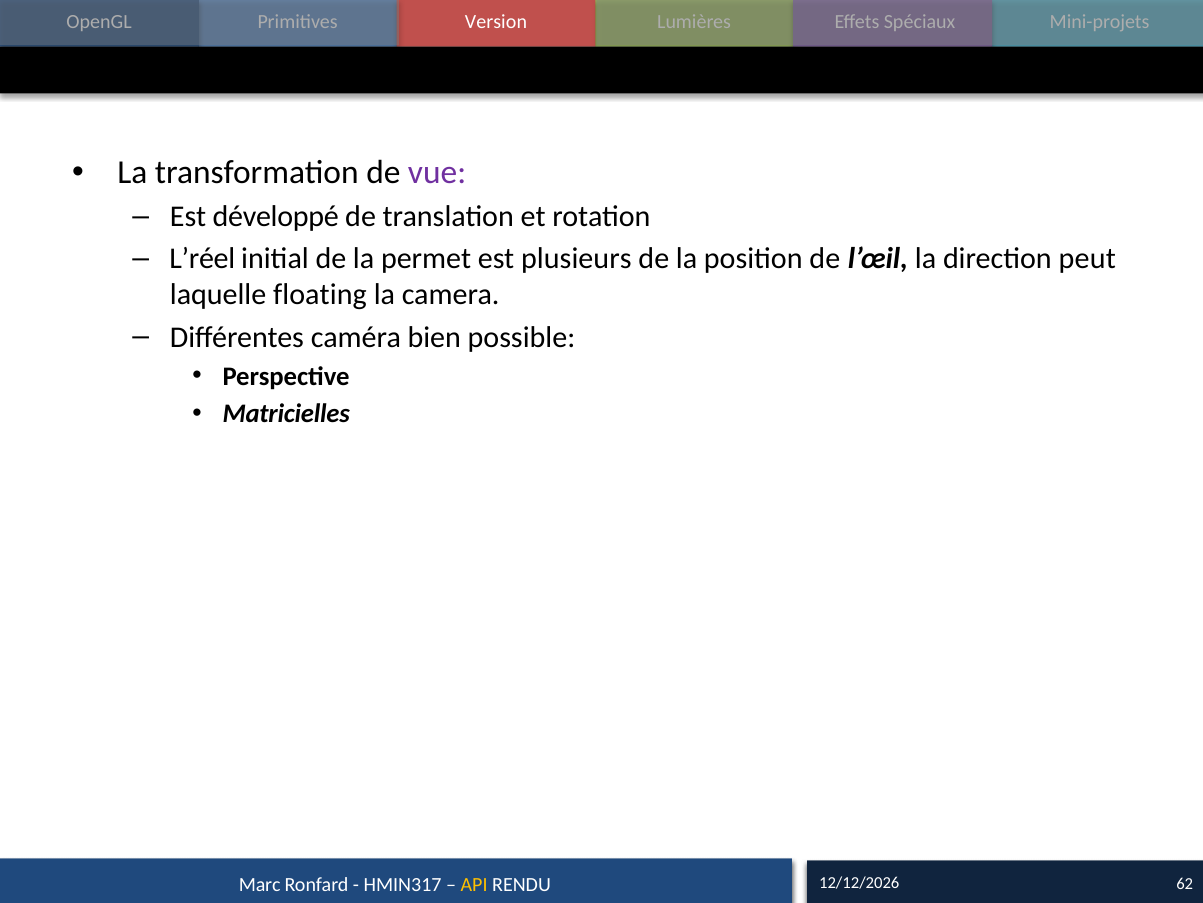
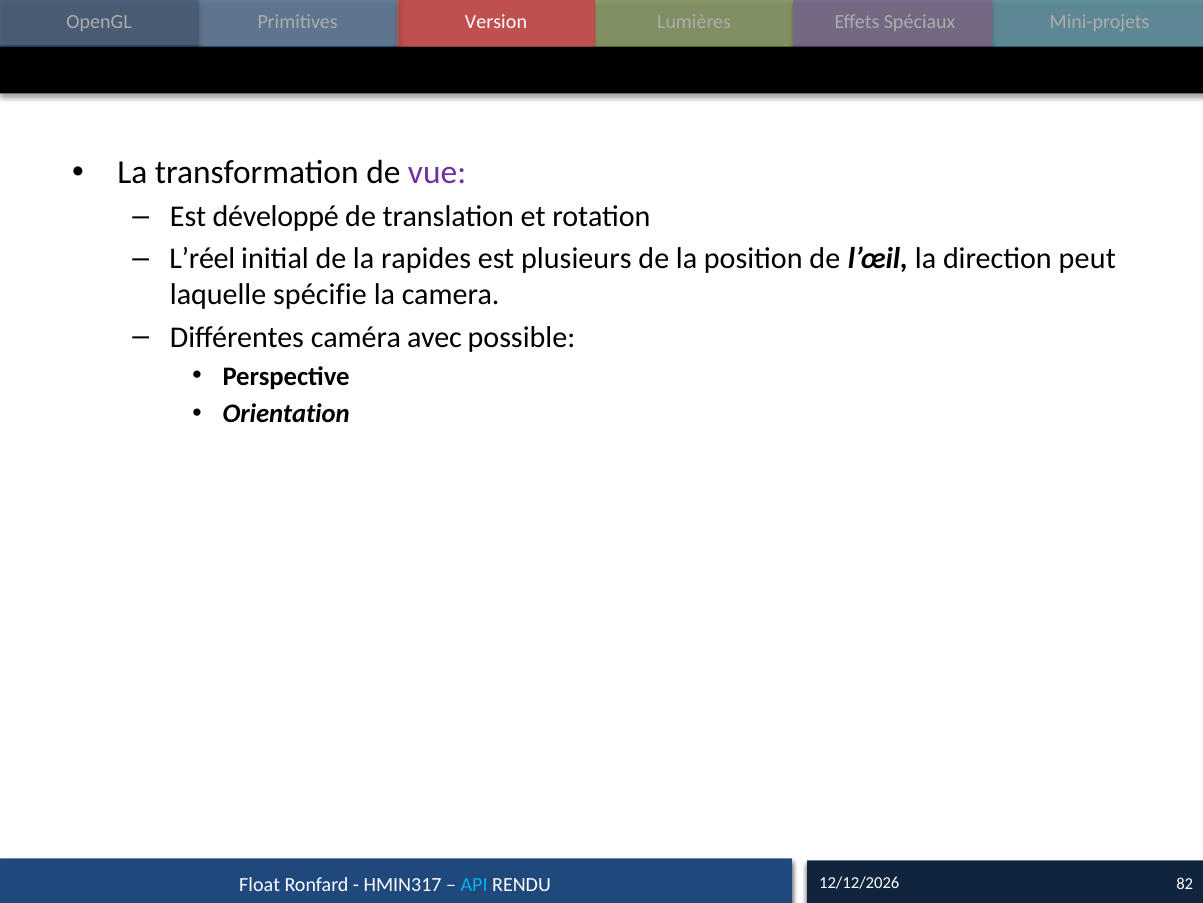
permet: permet -> rapides (426, 259)
floating: floating -> spécifie (320, 295)
bien: bien -> avec (434, 337)
Matricielles: Matricielles -> Orientation (286, 413)
Marc: Marc -> Float (260, 884)
API colour: yellow -> light blue (474, 884)
62: 62 -> 82 (1185, 883)
